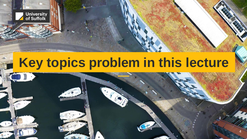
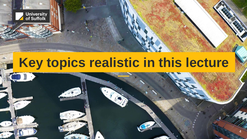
problem: problem -> realistic (114, 63)
